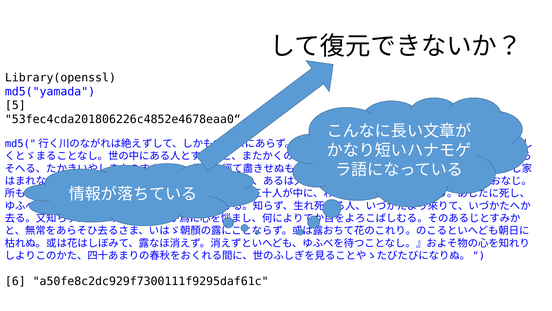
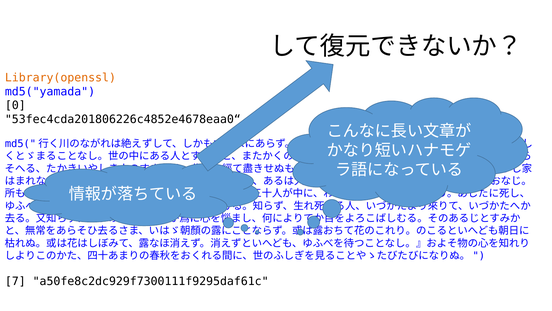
Library(openssl colour: black -> orange (60, 78)
5: 5 -> 0 (15, 105)
6: 6 -> 7 (15, 281)
